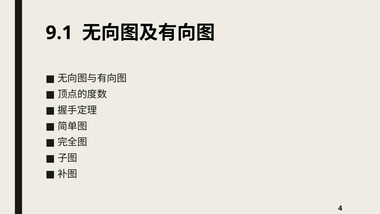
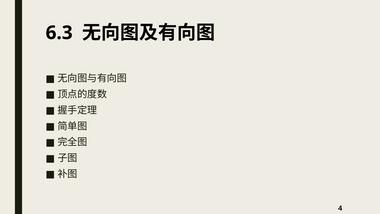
9.1: 9.1 -> 6.3 (59, 33)
